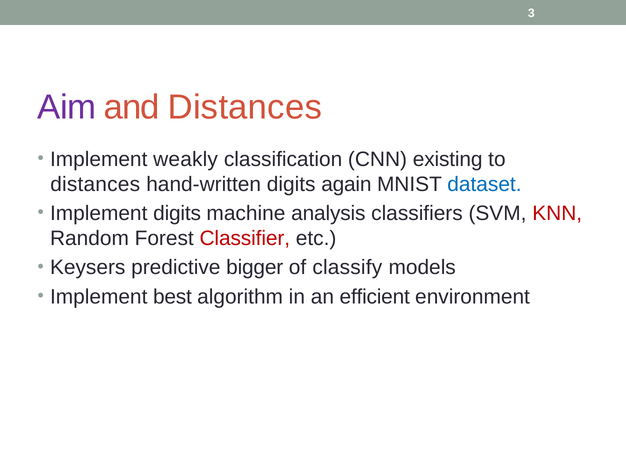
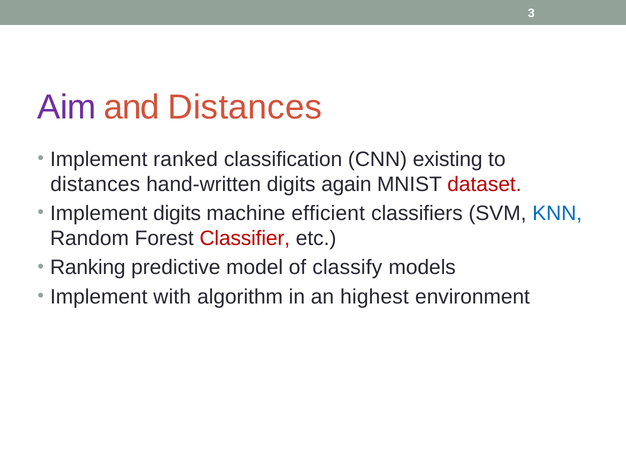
weakly: weakly -> ranked (186, 159)
dataset colour: blue -> red (484, 184)
analysis: analysis -> efficient (328, 214)
KNN colour: red -> blue (557, 214)
Keysers: Keysers -> Ranking (88, 268)
bigger: bigger -> model (255, 268)
best: best -> with (172, 297)
efficient: efficient -> highest (375, 297)
